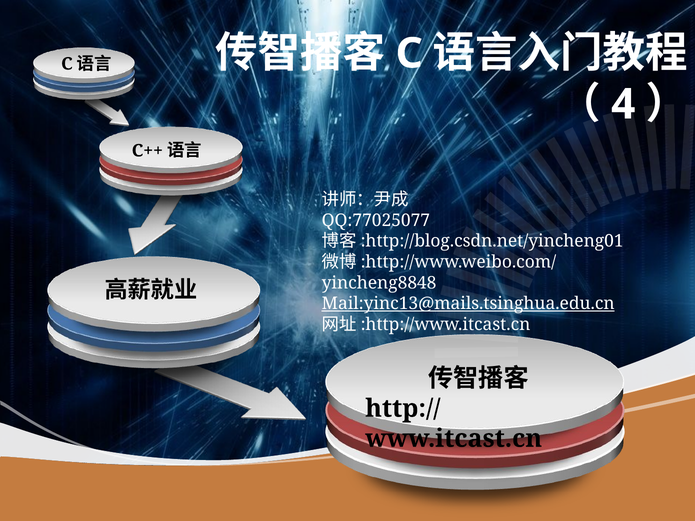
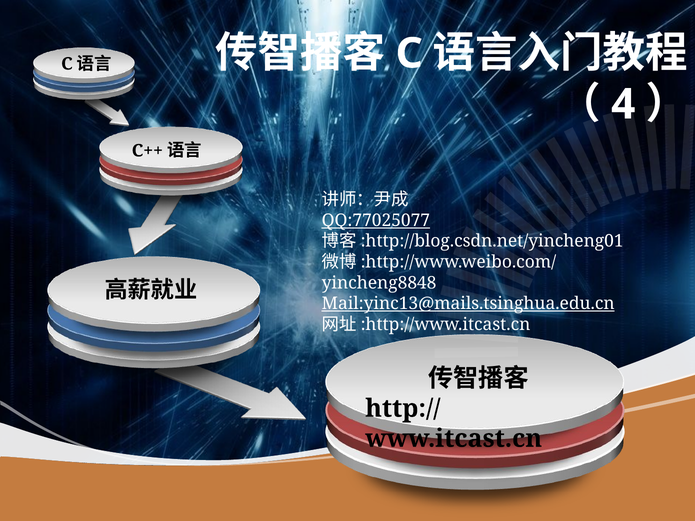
QQ:77025077 underline: none -> present (376, 220)
